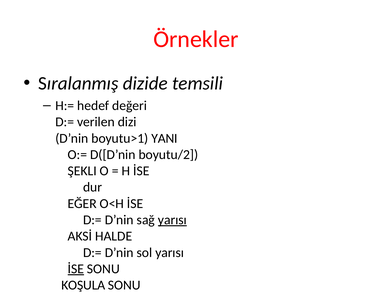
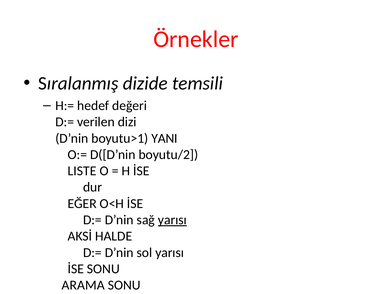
ŞEKLI: ŞEKLI -> LISTE (82, 171)
İSE underline: present -> none (76, 269)
KOŞULA: KOŞULA -> ARAMA (83, 285)
